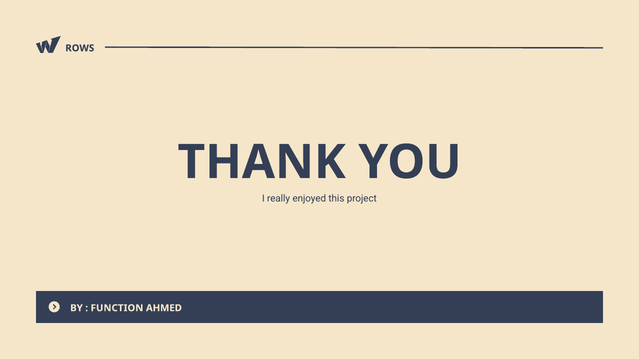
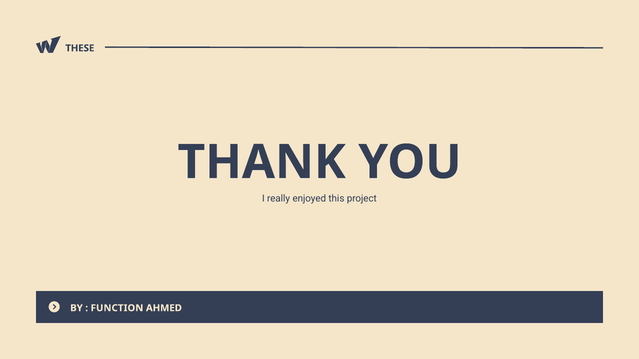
ROWS: ROWS -> THESE (80, 48)
